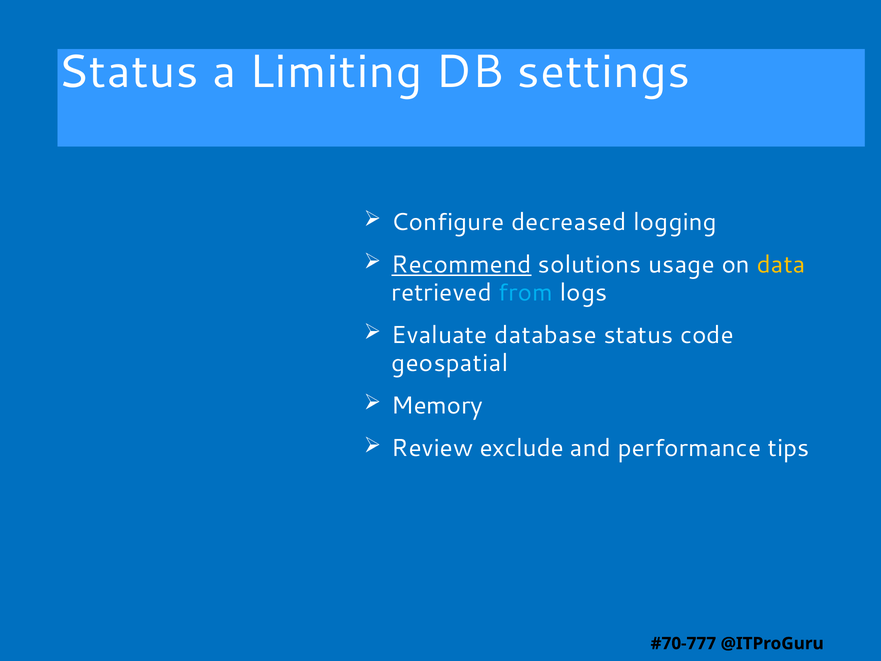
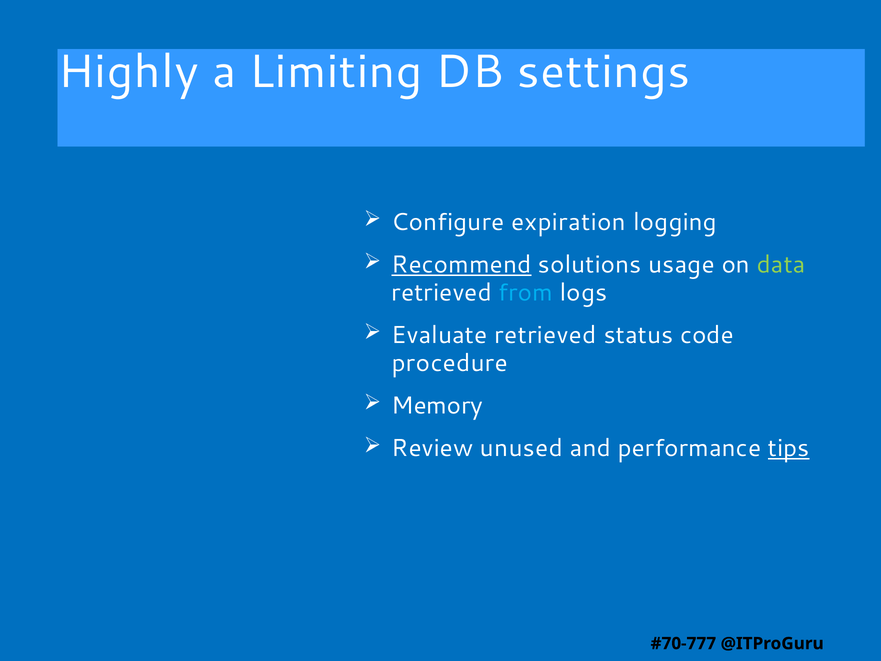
Status: Status -> Highly (128, 72)
decreased: decreased -> expiration (569, 222)
data colour: yellow -> light green (781, 265)
Evaluate database: database -> retrieved (545, 335)
geospatial: geospatial -> procedure (450, 363)
exclude: exclude -> unused (521, 448)
tips underline: none -> present (789, 448)
